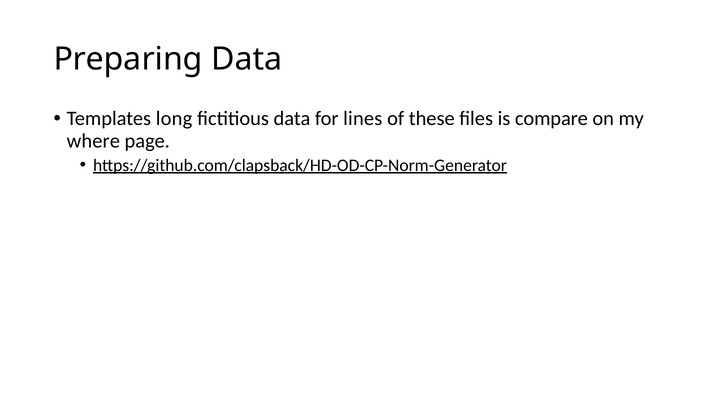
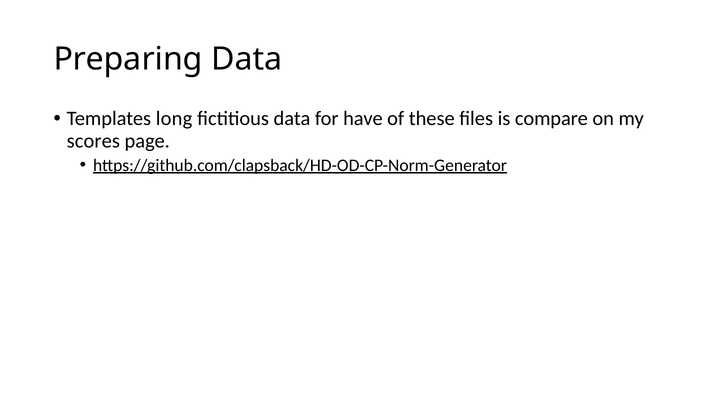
lines: lines -> have (363, 119)
where: where -> scores (93, 141)
